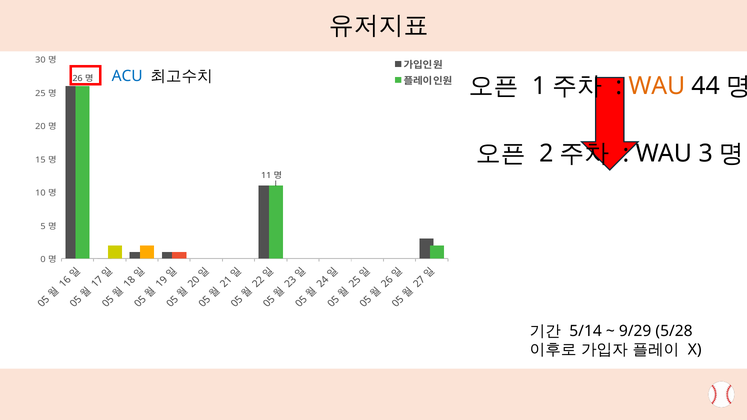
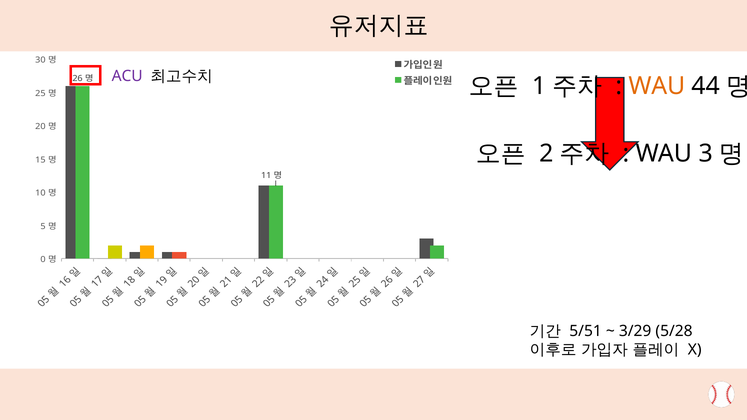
ACU colour: blue -> purple (127, 76)
5/14: 5/14 -> 5/51 (586, 331)
9/29: 9/29 -> 3/29 (635, 331)
